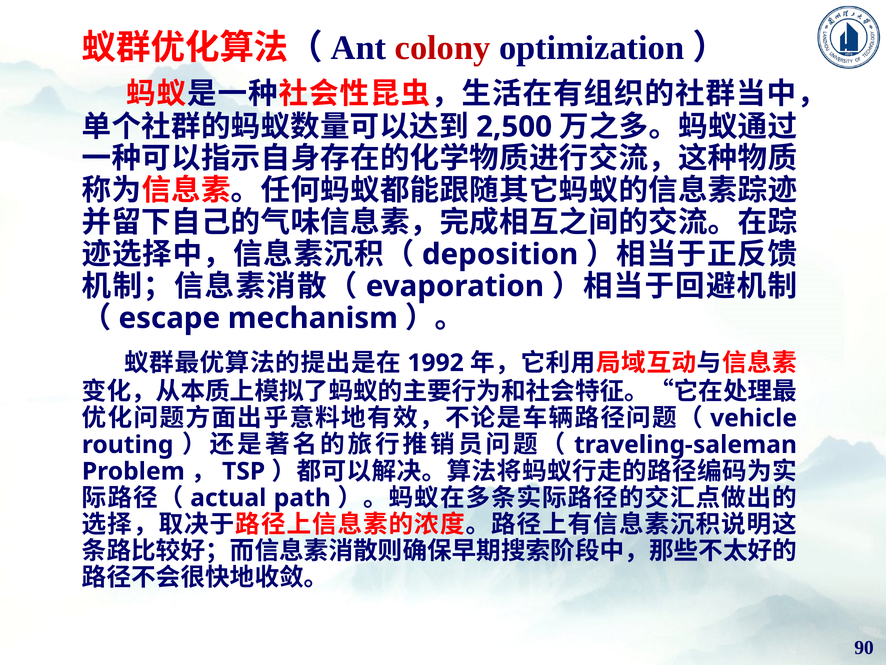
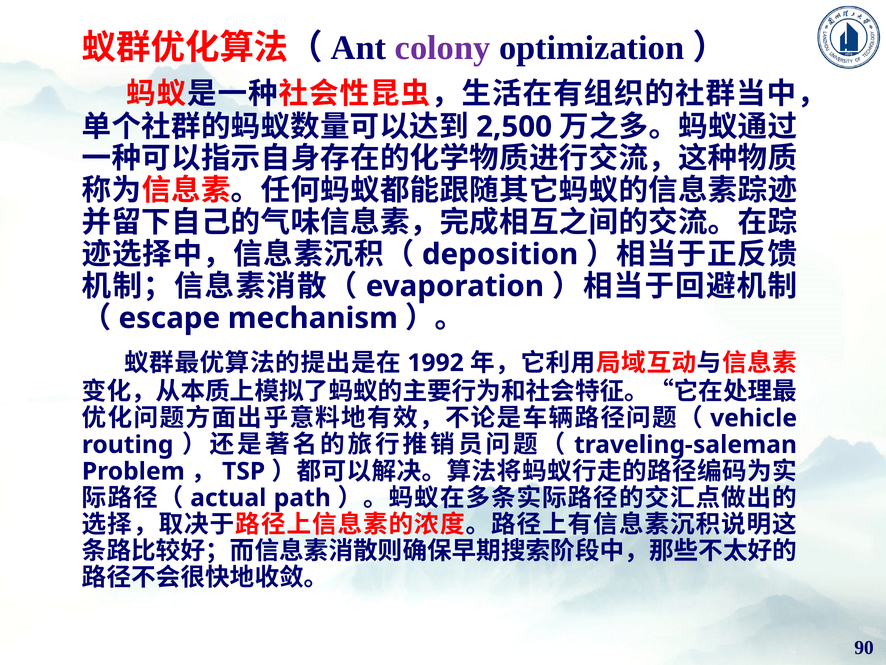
colony colour: red -> purple (443, 48)
